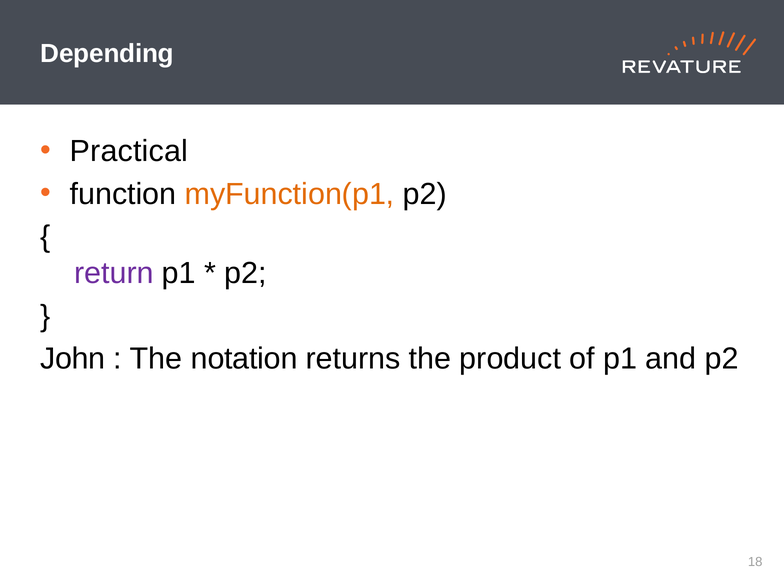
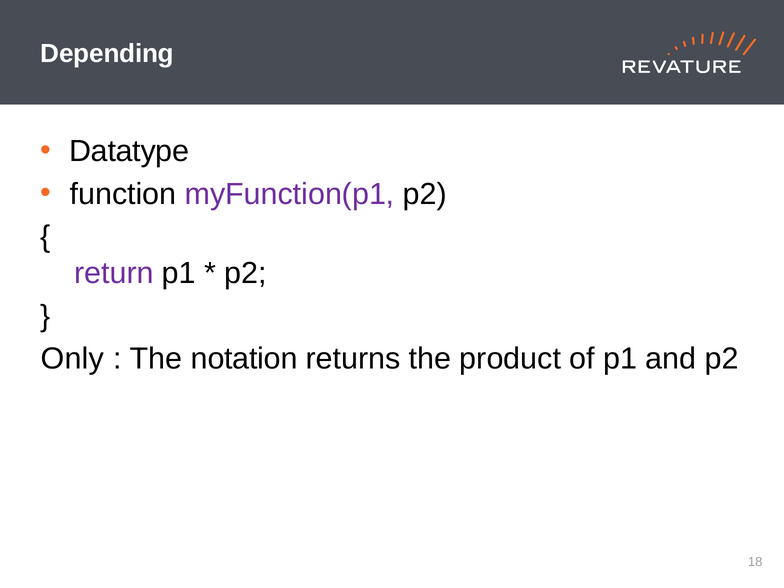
Practical: Practical -> Datatype (129, 151)
myFunction(p1 colour: orange -> purple (290, 194)
John: John -> Only (72, 359)
